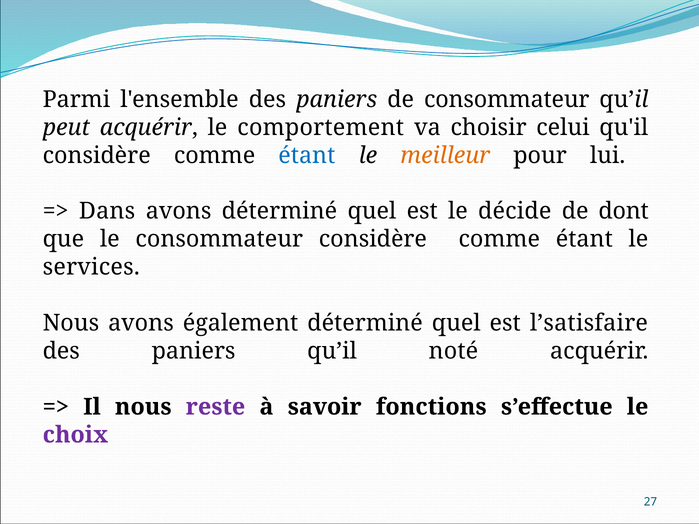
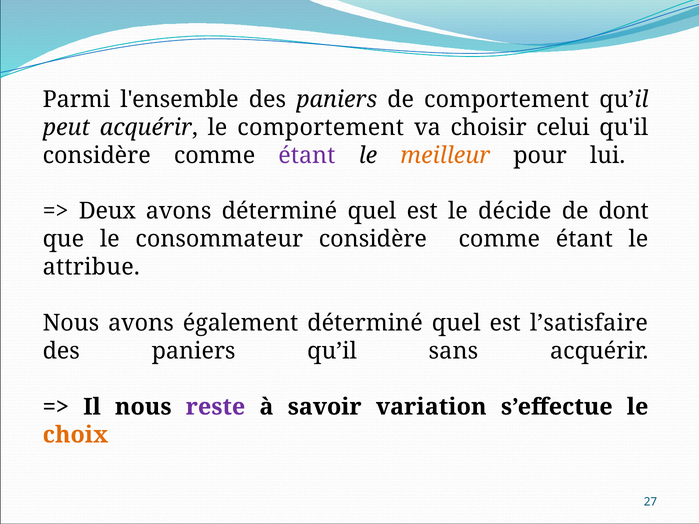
de consommateur: consommateur -> comportement (507, 99)
étant colour: blue -> purple (307, 155)
Dans: Dans -> Deux (107, 211)
services: services -> attribue (91, 267)
noté: noté -> sans (453, 351)
fonctions: fonctions -> variation (431, 407)
choix colour: purple -> orange (75, 435)
